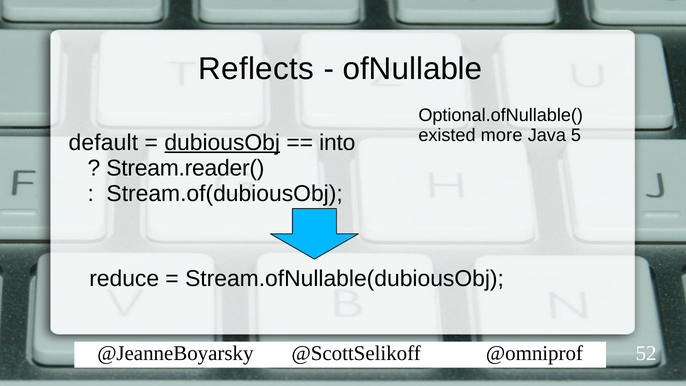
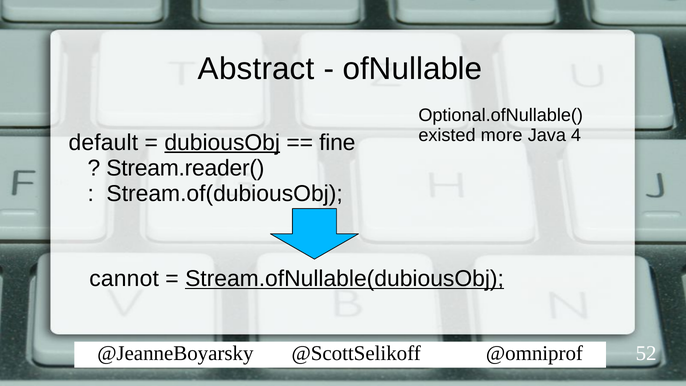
Reflects: Reflects -> Abstract (256, 69)
5: 5 -> 4 (576, 135)
into: into -> fine (337, 142)
reduce: reduce -> cannot (124, 279)
Stream.ofNullable(dubiousObj underline: none -> present (345, 279)
